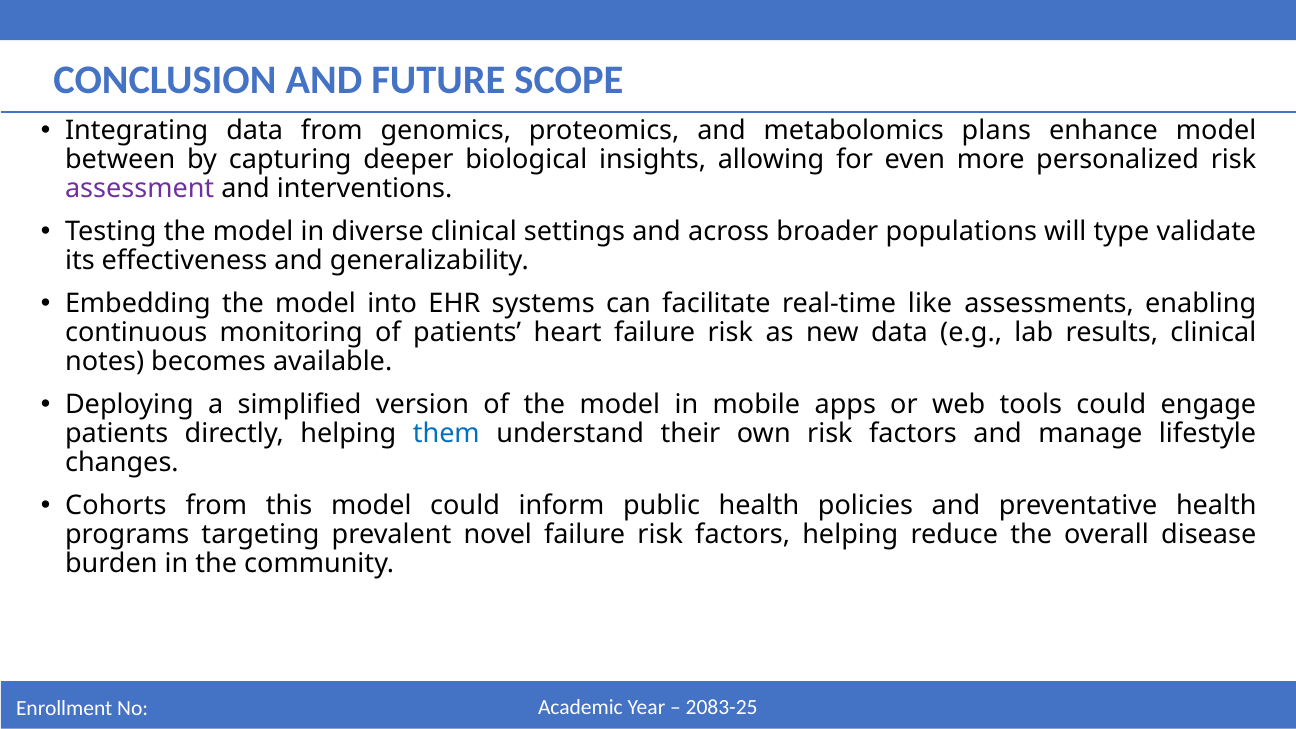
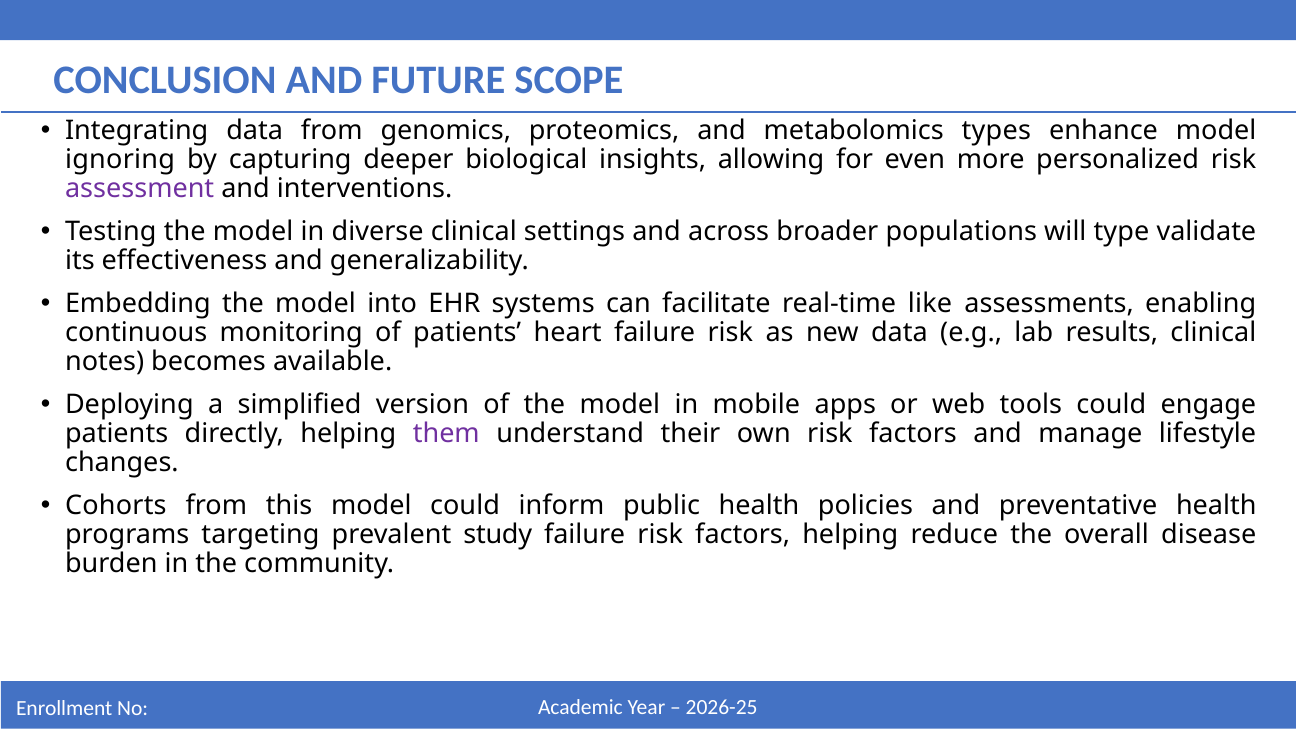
plans: plans -> types (996, 130)
between: between -> ignoring (120, 160)
them colour: blue -> purple (446, 433)
novel: novel -> study (498, 534)
2083-25: 2083-25 -> 2026-25 (722, 708)
